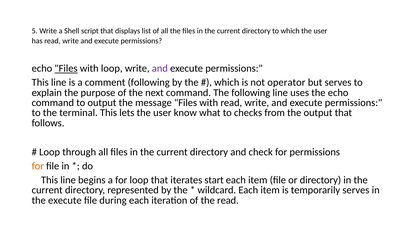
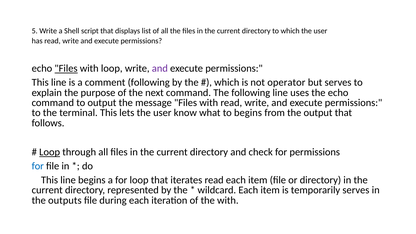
to checks: checks -> begins (248, 113)
Loop underline: none -> present (50, 152)
for colour: orange -> blue (38, 166)
iterates start: start -> read (214, 180)
the execute: execute -> outputs (65, 200)
the read: read -> with (228, 200)
